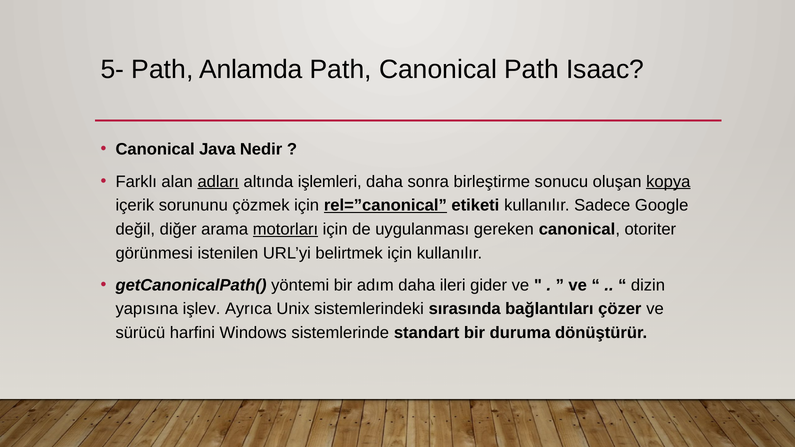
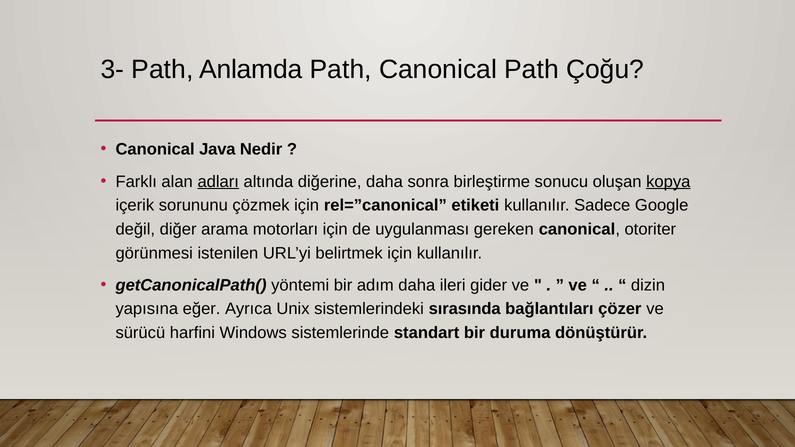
5-: 5- -> 3- (112, 70)
Isaac: Isaac -> Çoğu (605, 70)
işlemleri: işlemleri -> diğerine (330, 182)
rel=”canonical underline: present -> none (385, 205)
motorları underline: present -> none (285, 229)
işlev: işlev -> eğer (202, 309)
